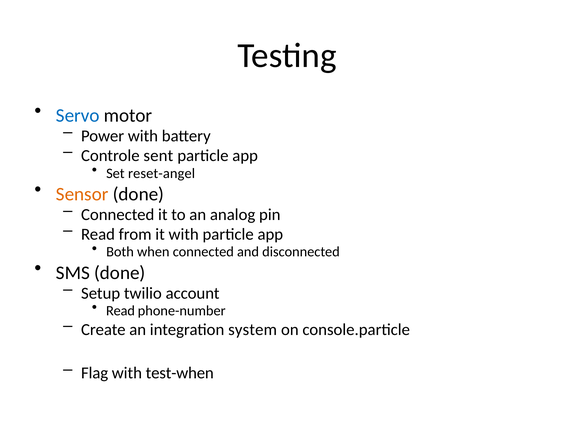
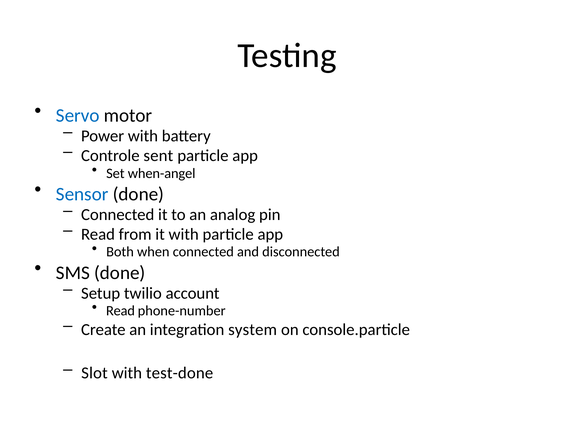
reset-angel: reset-angel -> when-angel (162, 173)
Sensor colour: orange -> blue (82, 194)
Flag: Flag -> Slot (94, 373)
test-when: test-when -> test-done (180, 373)
